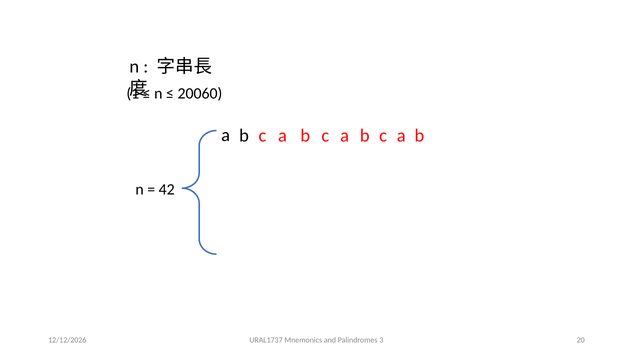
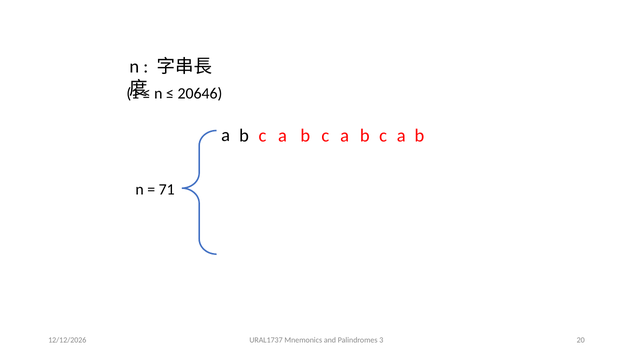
20060: 20060 -> 20646 (200, 94)
42: 42 -> 71 (167, 190)
